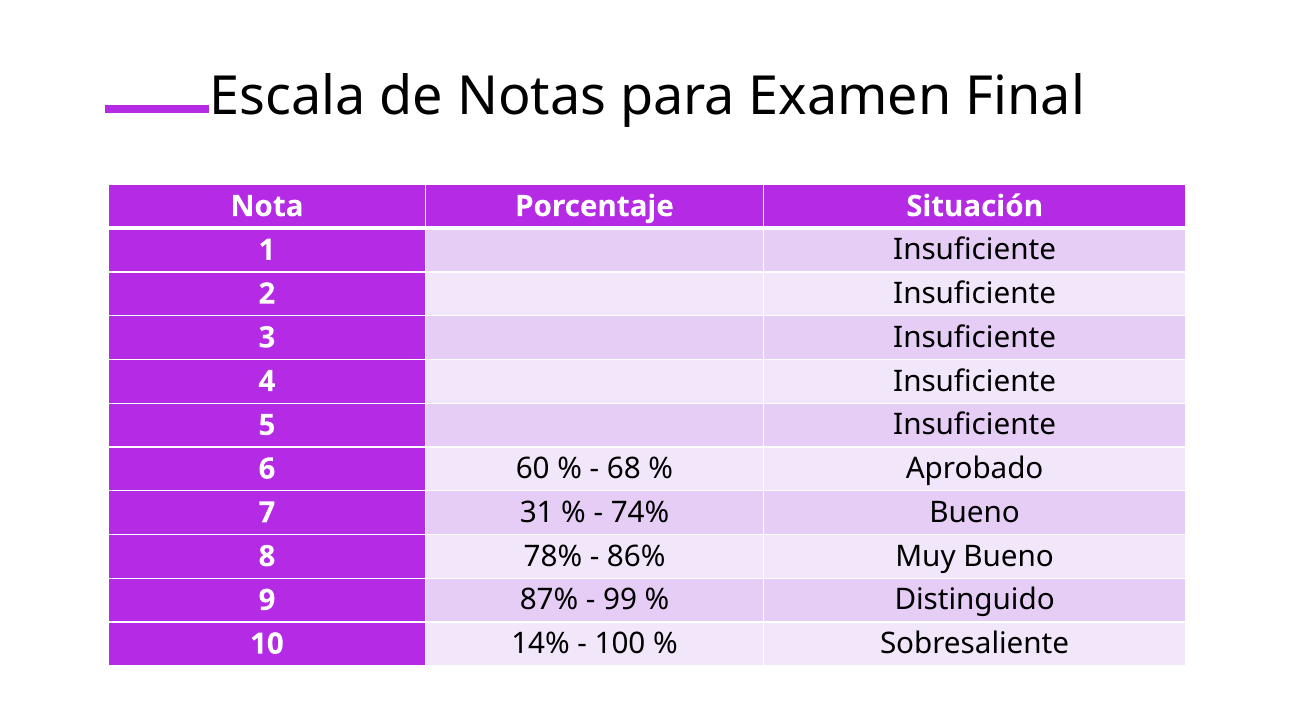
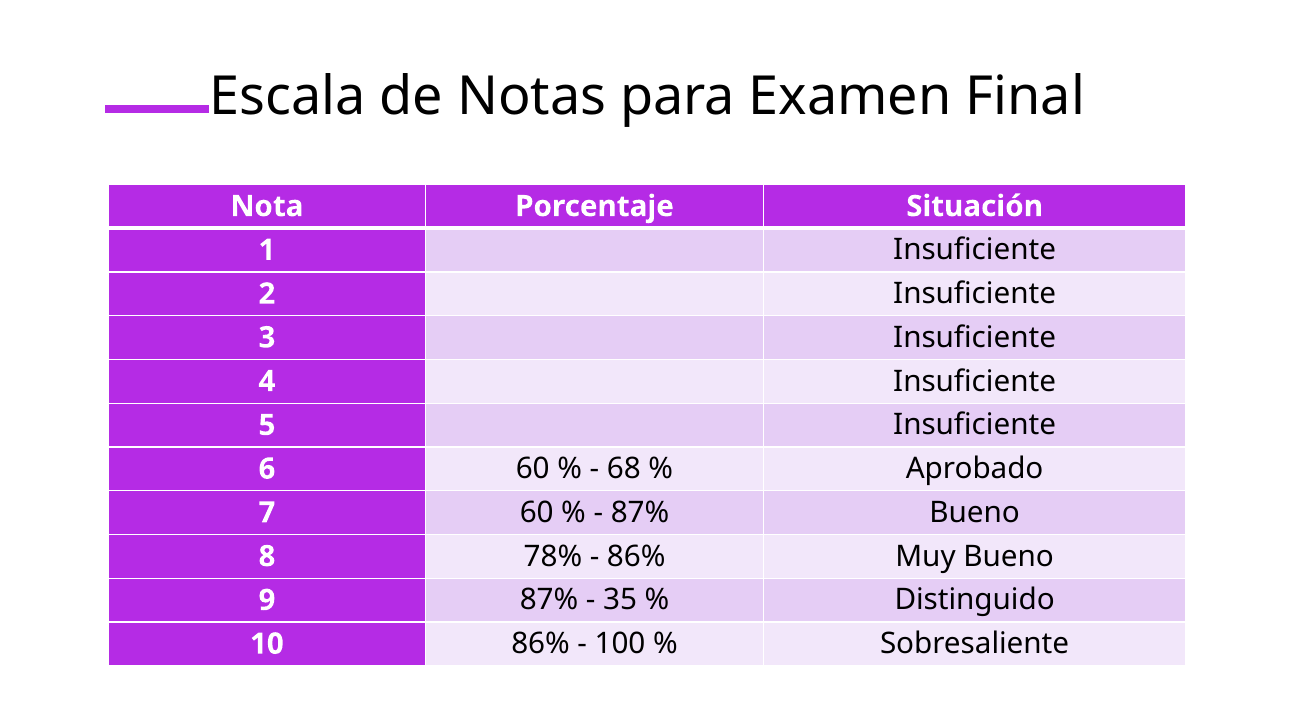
31: 31 -> 60 (537, 513)
74%: 74% -> 87% (640, 513)
99: 99 -> 35 (620, 601)
10 14%: 14% -> 86% (541, 644)
